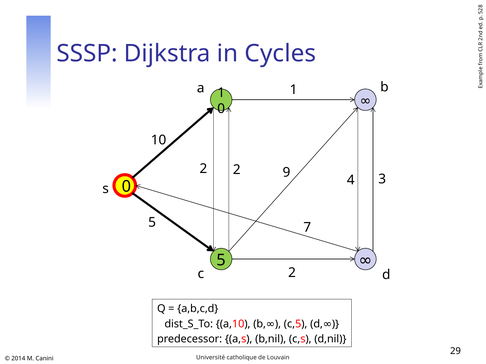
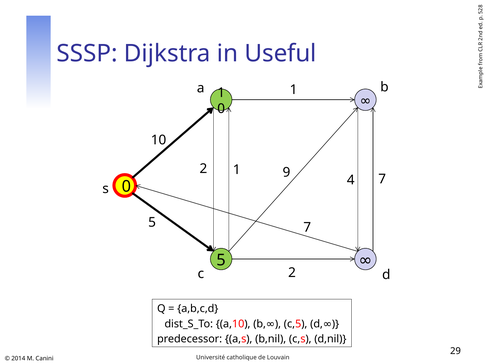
Cycles: Cycles -> Useful (281, 54)
2 2: 2 -> 1 (237, 170)
4 3: 3 -> 7 (382, 179)
